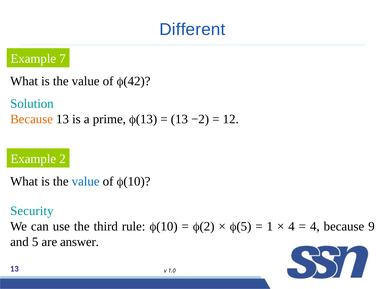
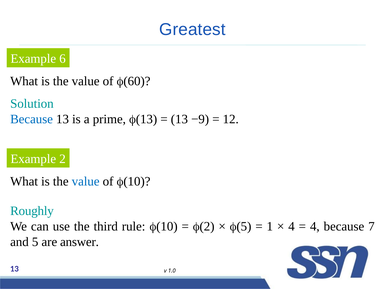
Different: Different -> Greatest (192, 29)
7: 7 -> 6 (62, 59)
42: 42 -> 60 (137, 81)
Because colour: orange -> blue (32, 119)
−2: −2 -> −9 (200, 119)
Security: Security -> Roughly (32, 211)
9: 9 -> 7 (371, 226)
